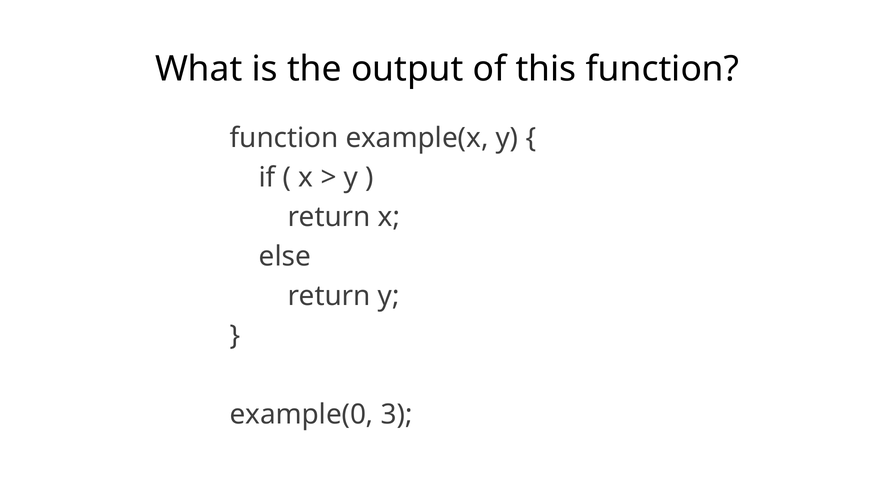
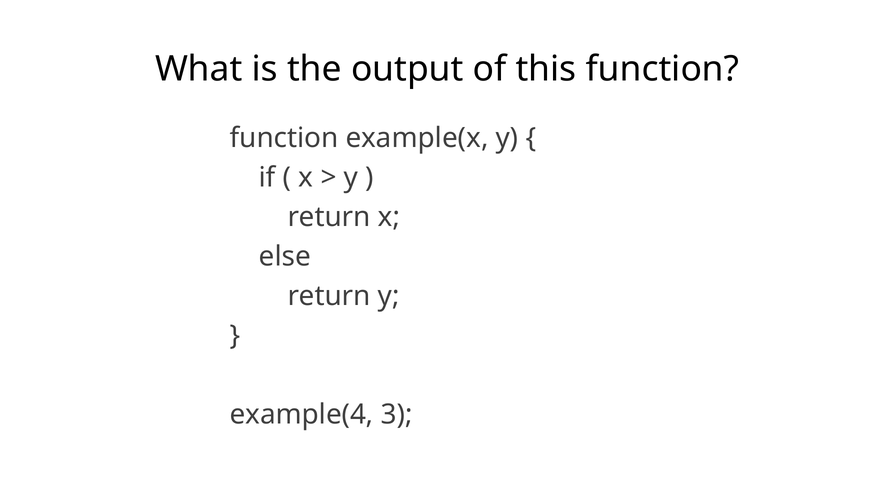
example(0: example(0 -> example(4 (302, 415)
